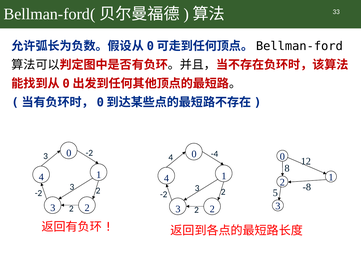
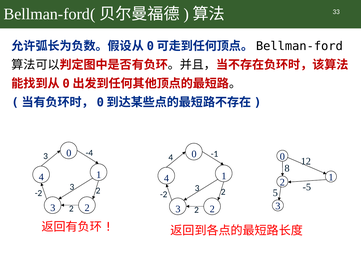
-2: -2 -> -4 (89, 153)
-4: -4 -> -1 (214, 154)
-8: -8 -> -5 (307, 187)
